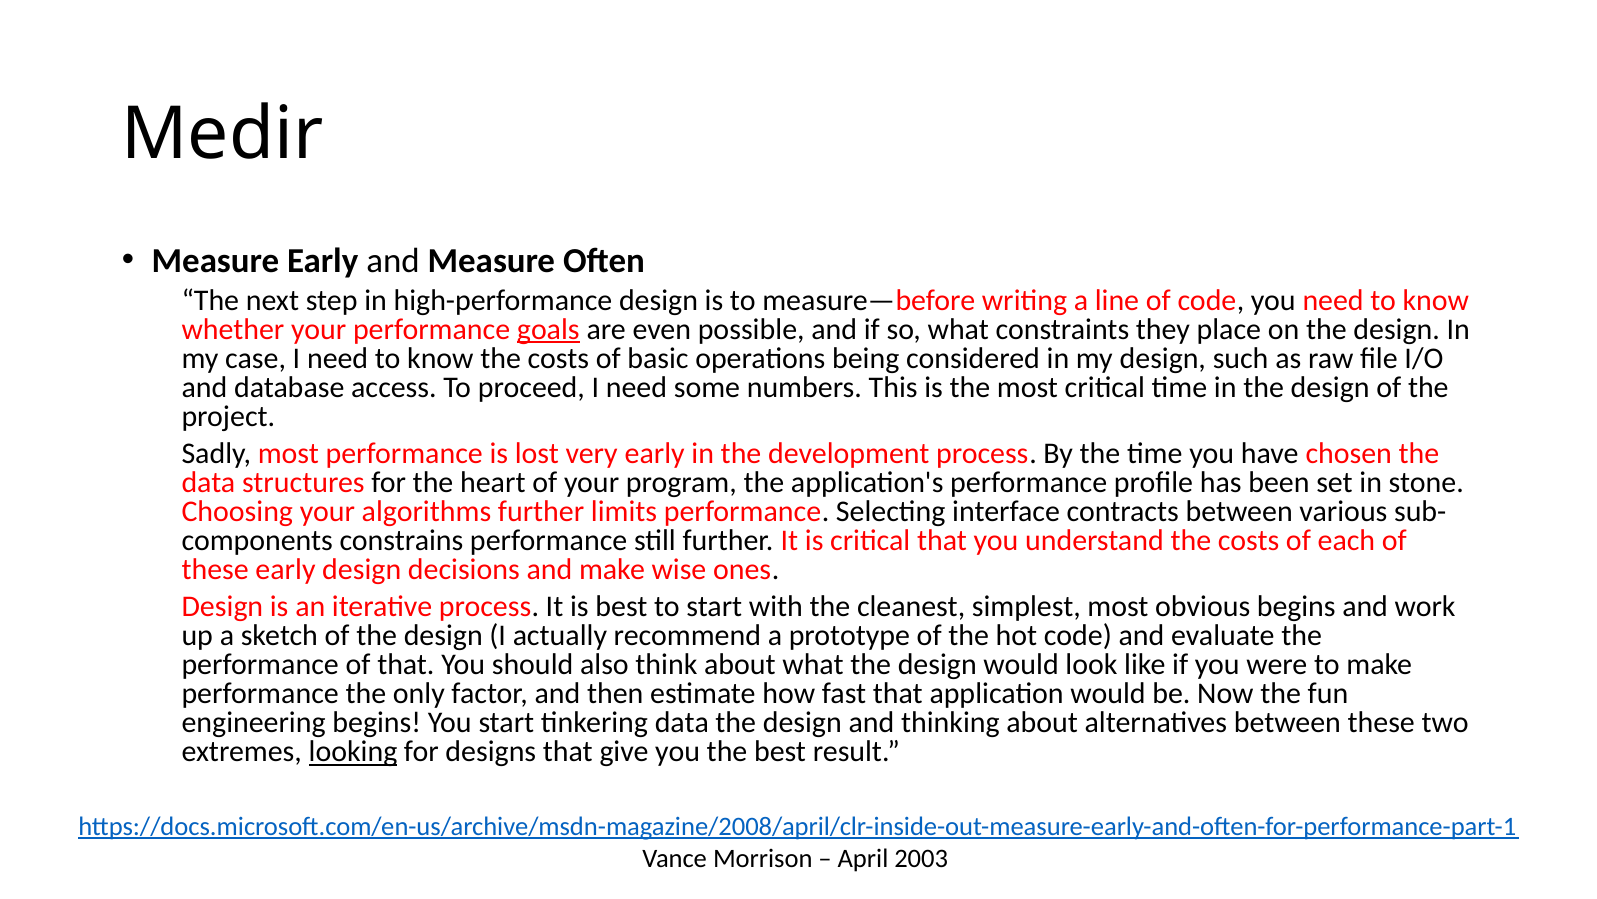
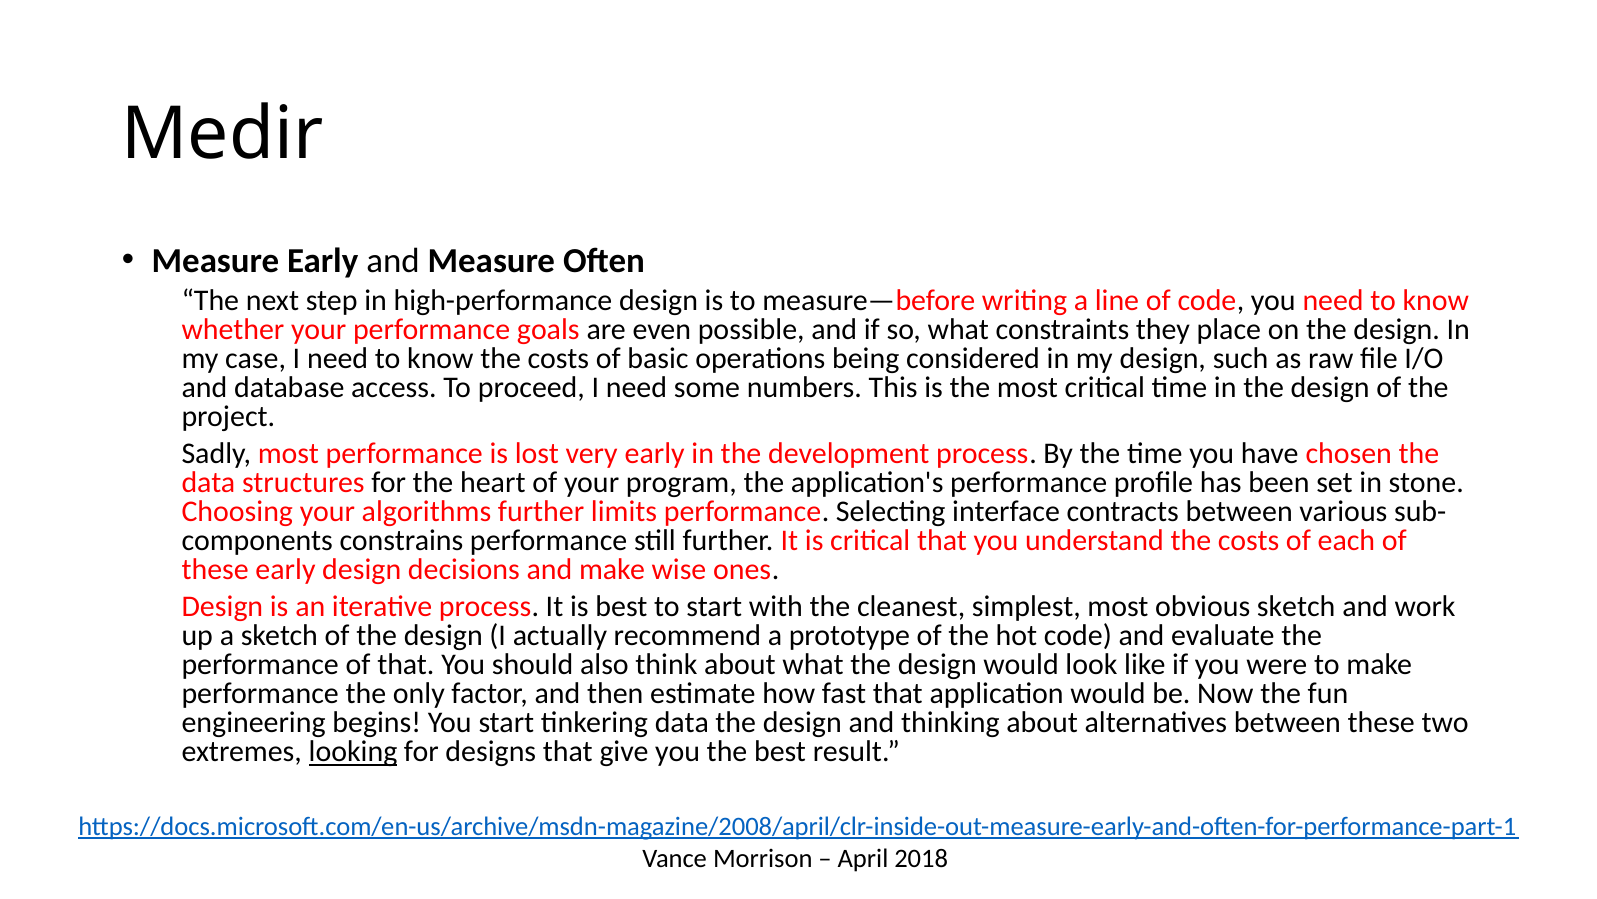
goals underline: present -> none (548, 329)
obvious begins: begins -> sketch (1296, 606)
2003: 2003 -> 2018 (921, 858)
